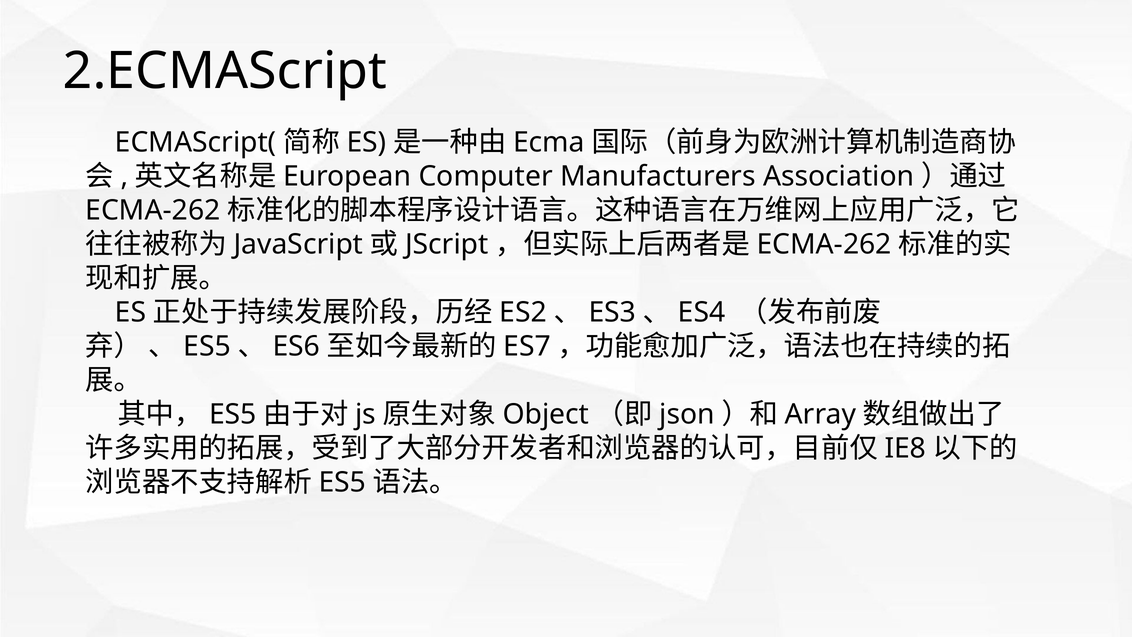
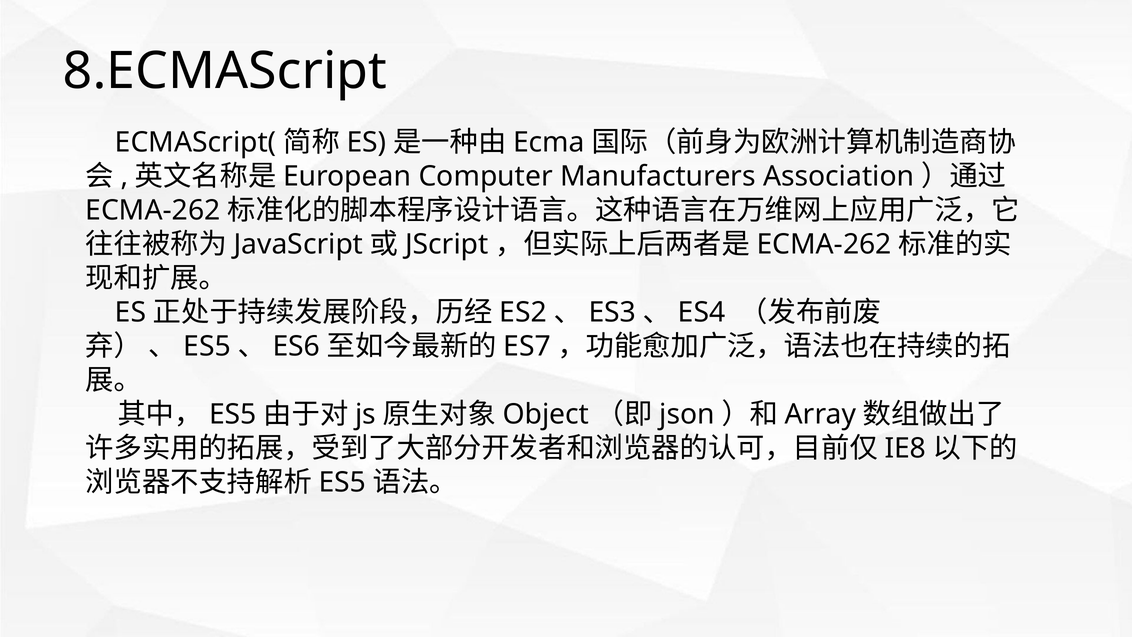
2.ECMAScript: 2.ECMAScript -> 8.ECMAScript (225, 71)
